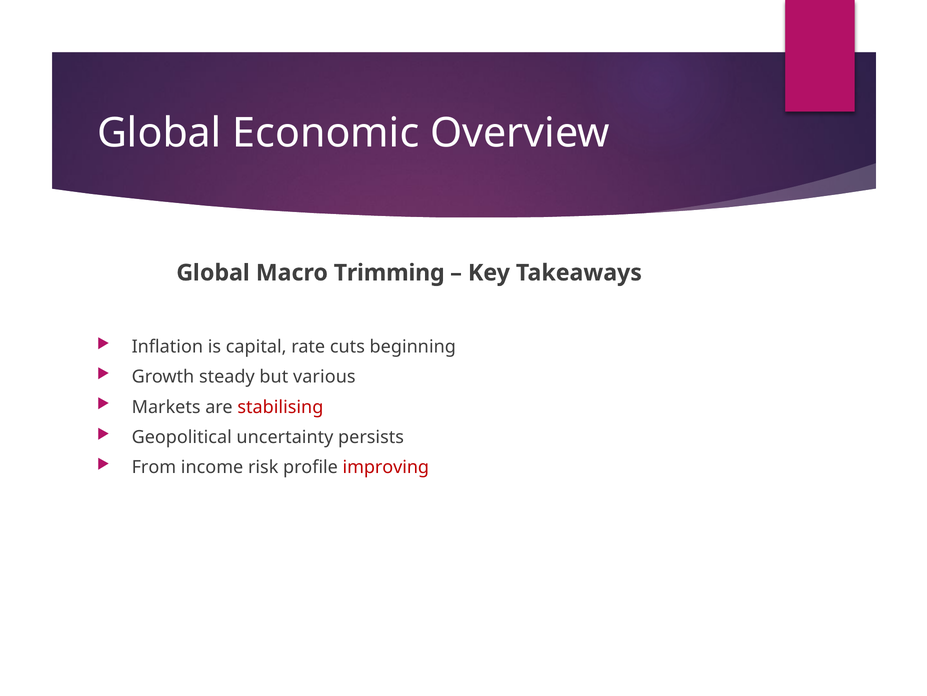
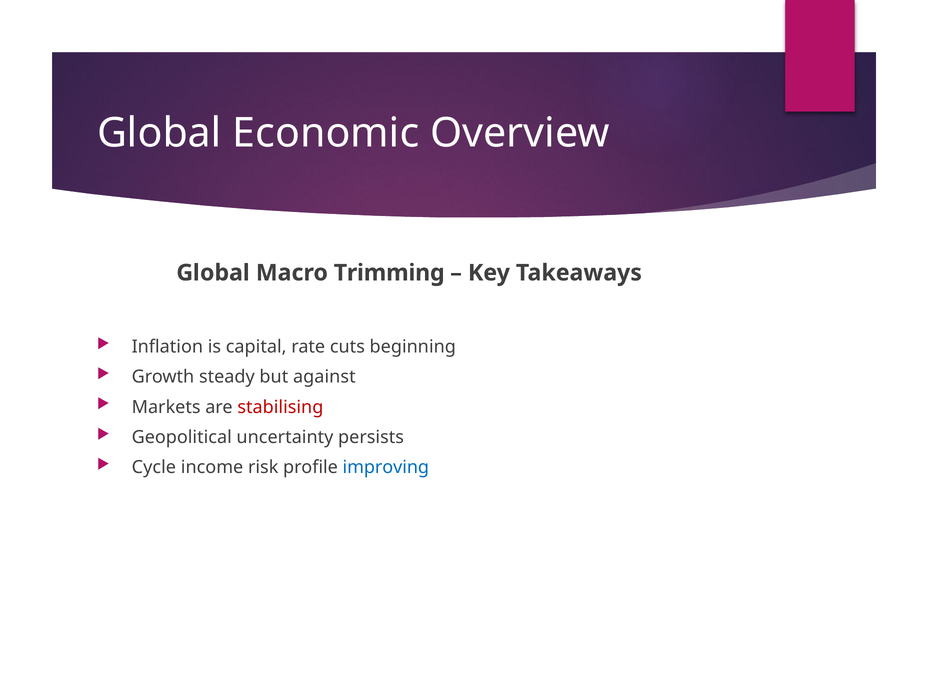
various: various -> against (324, 376)
From: From -> Cycle (154, 467)
improving colour: red -> blue (386, 467)
